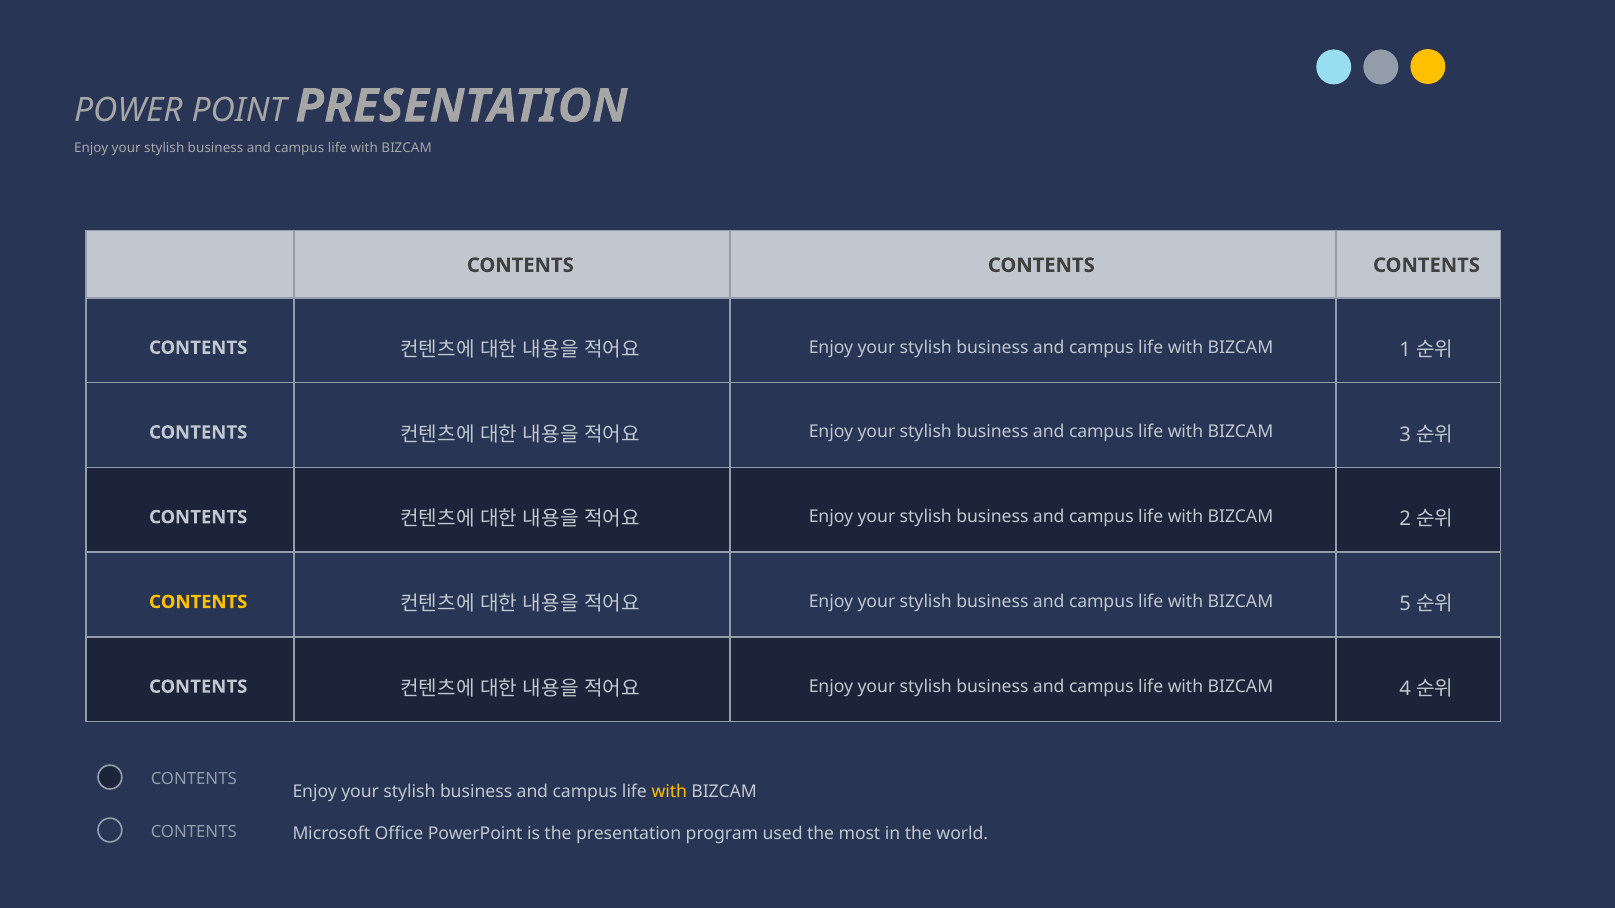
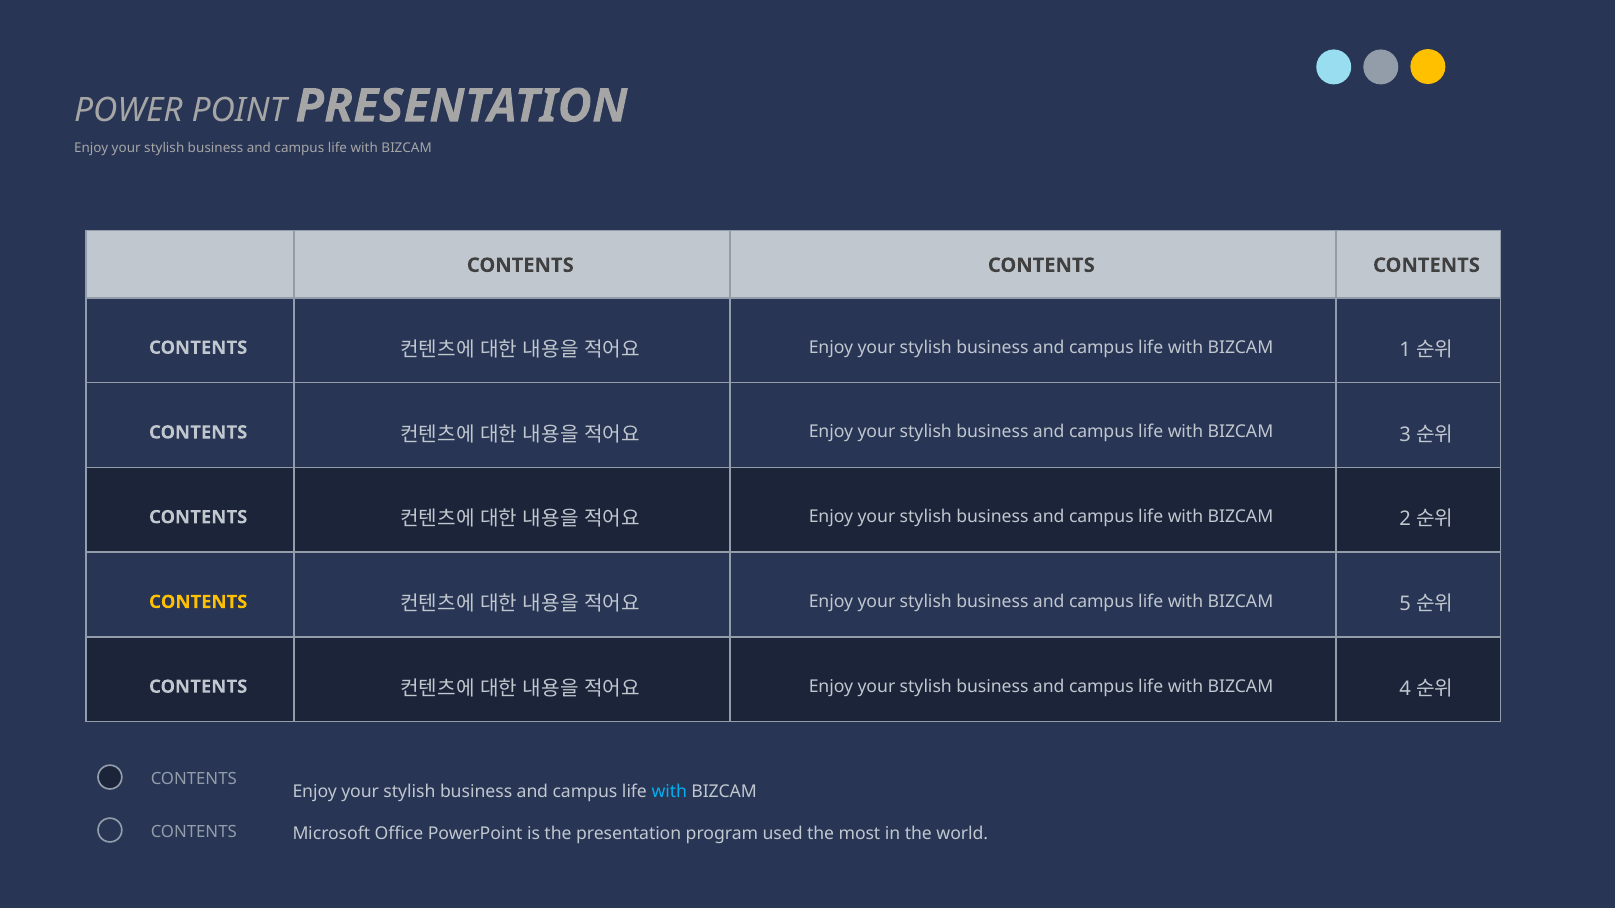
with colour: yellow -> light blue (669, 792)
